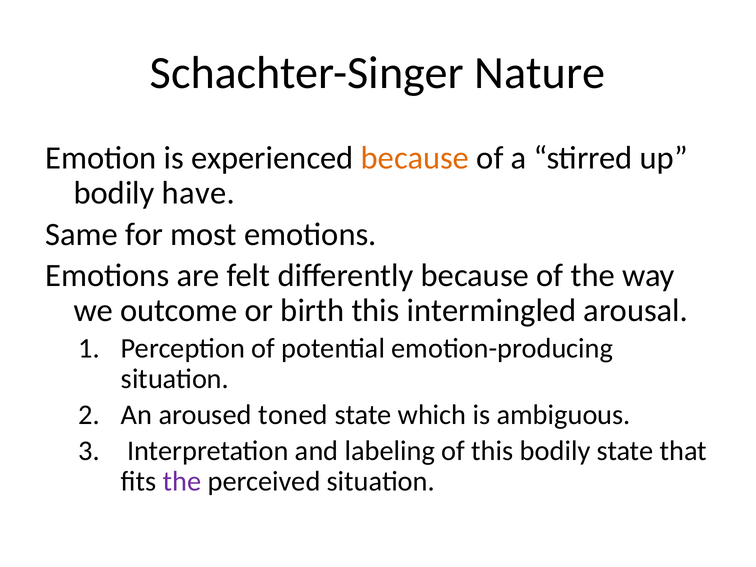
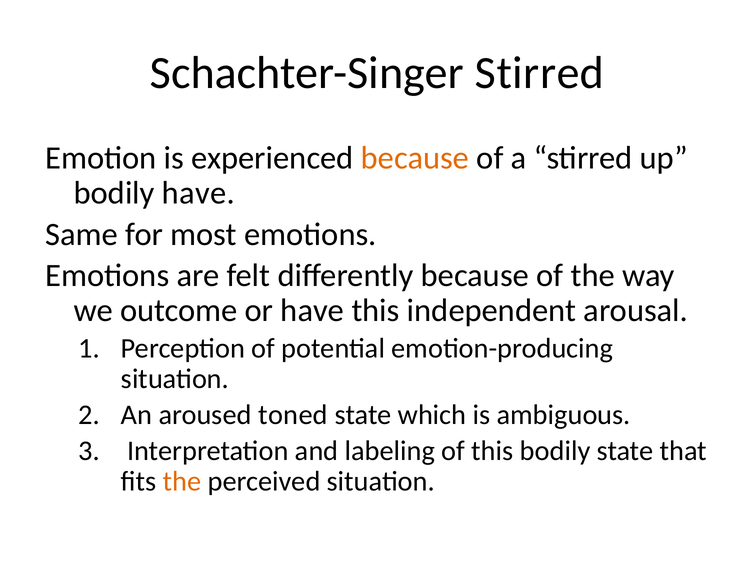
Schachter-Singer Nature: Nature -> Stirred (540, 73)
or birth: birth -> have (312, 311)
intermingled: intermingled -> independent (492, 311)
the colour: purple -> orange (182, 482)
